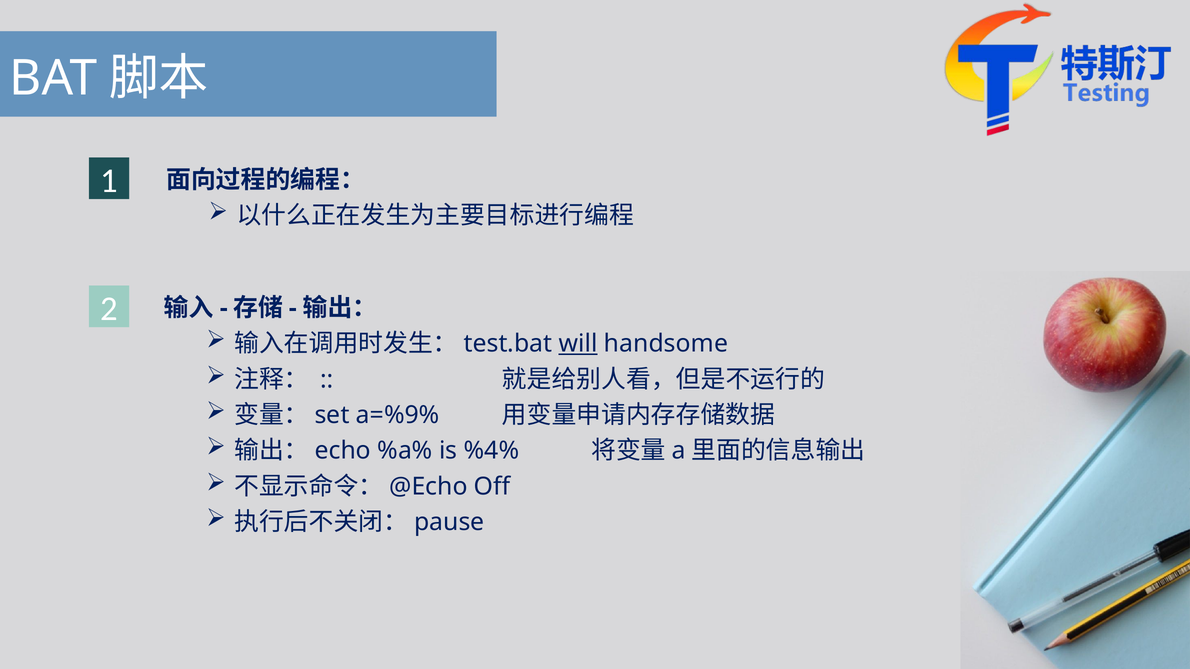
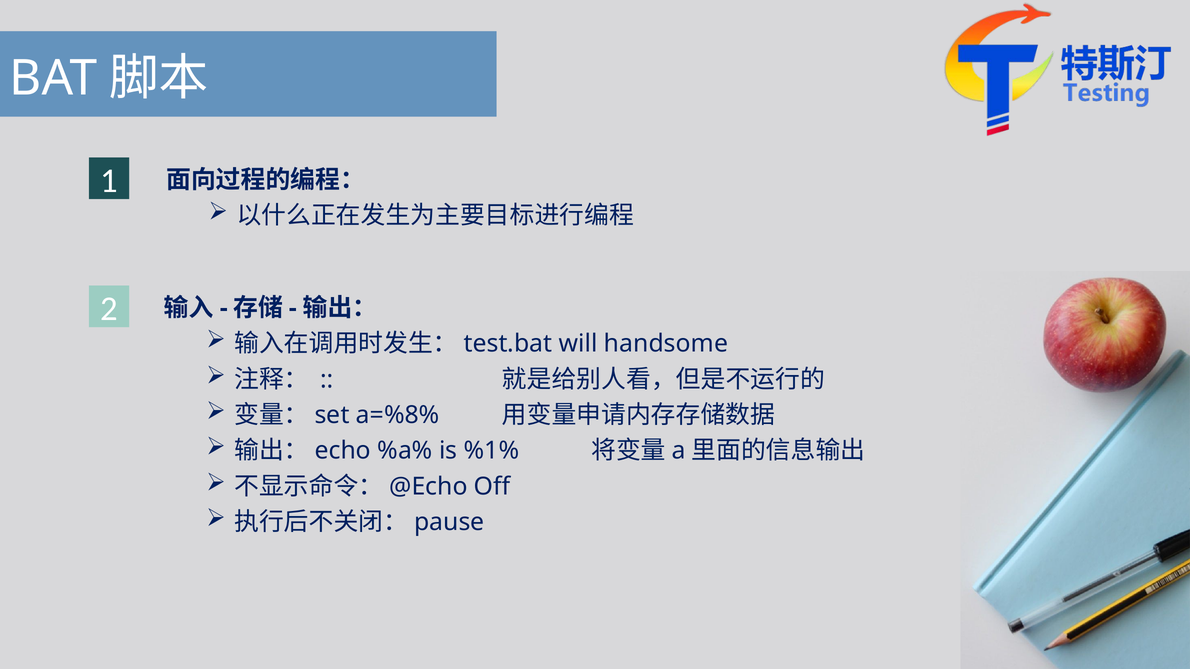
will underline: present -> none (578, 344)
a=%9%: a=%9% -> a=%8% (398, 415)
%4%: %4% -> %1% (492, 451)
